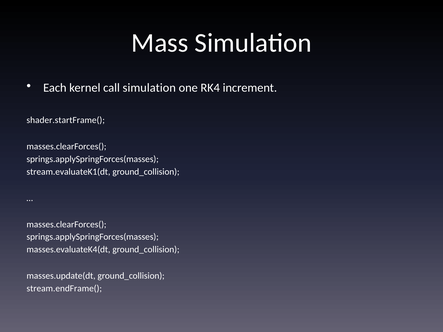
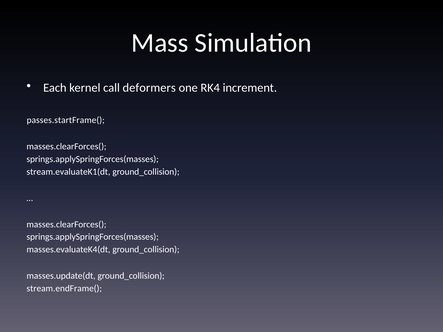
call simulation: simulation -> deformers (149, 88)
shader.startFrame(: shader.startFrame( -> passes.startFrame( (66, 120)
